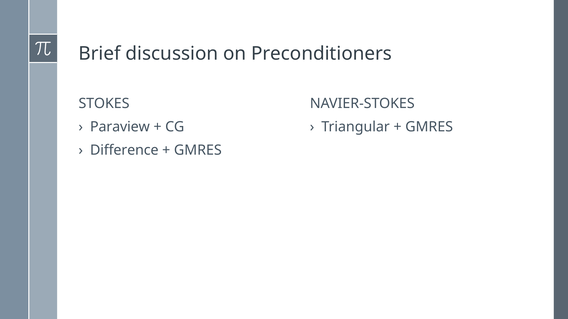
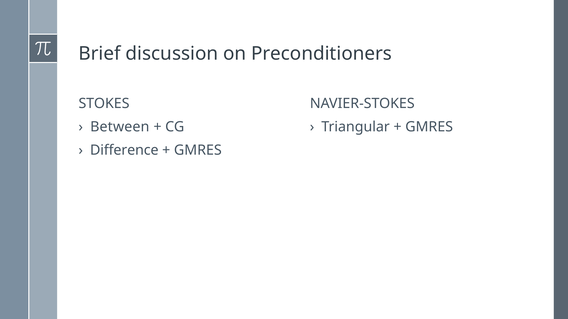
Paraview: Paraview -> Between (120, 127)
